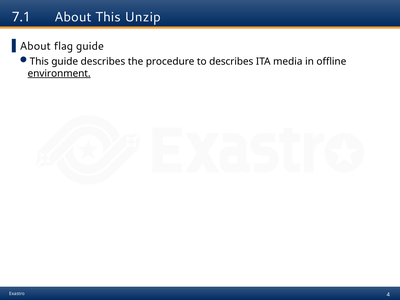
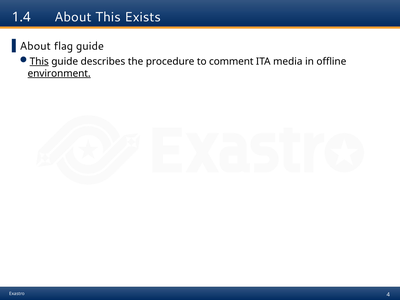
7.1: 7.1 -> 1.4 (21, 17)
Unzip: Unzip -> Exists (143, 17)
This underline: none -> present (39, 61)
to describes: describes -> comment (231, 61)
